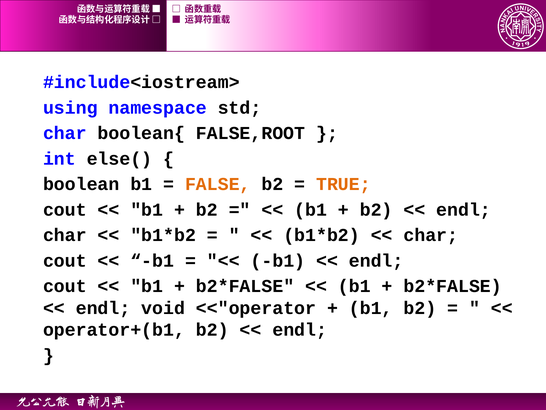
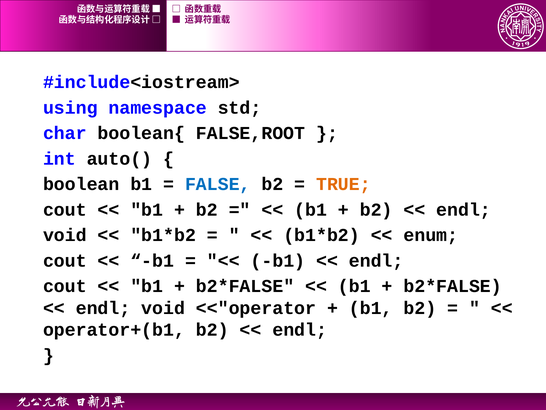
else(: else( -> auto( (119, 159)
FALSE colour: orange -> blue (218, 184)
char: char -> void (65, 235)
char: char -> enum (431, 235)
